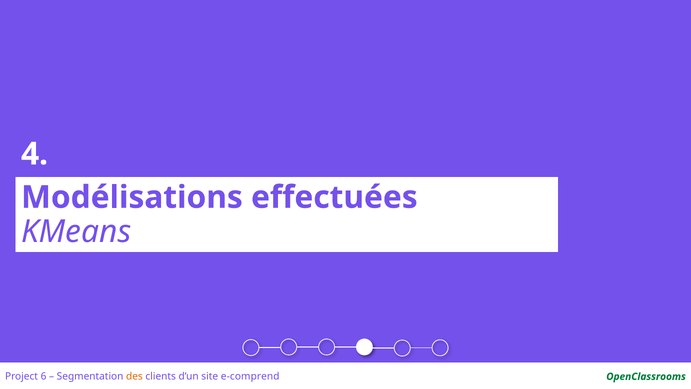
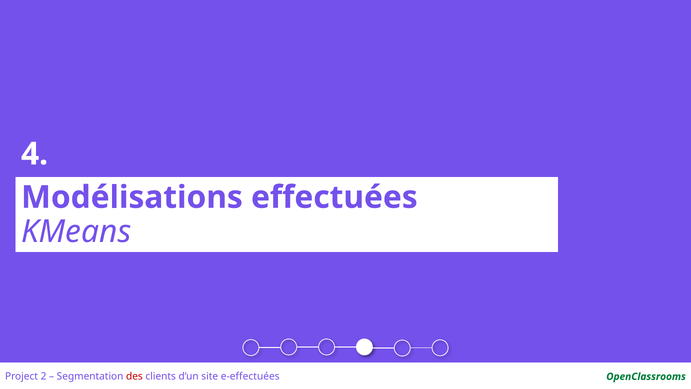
6: 6 -> 2 (44, 376)
des colour: orange -> red (134, 376)
e-comprend: e-comprend -> e-effectuées (250, 376)
